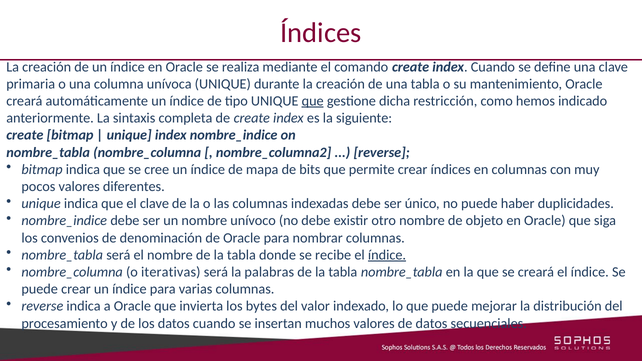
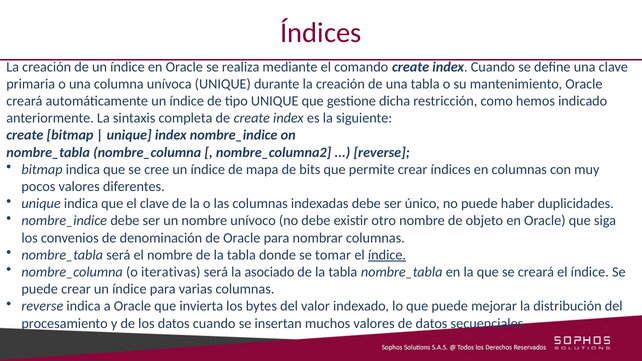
que underline: present -> none (313, 101)
recibe: recibe -> tomar (333, 255)
palabras: palabras -> asociado (269, 272)
